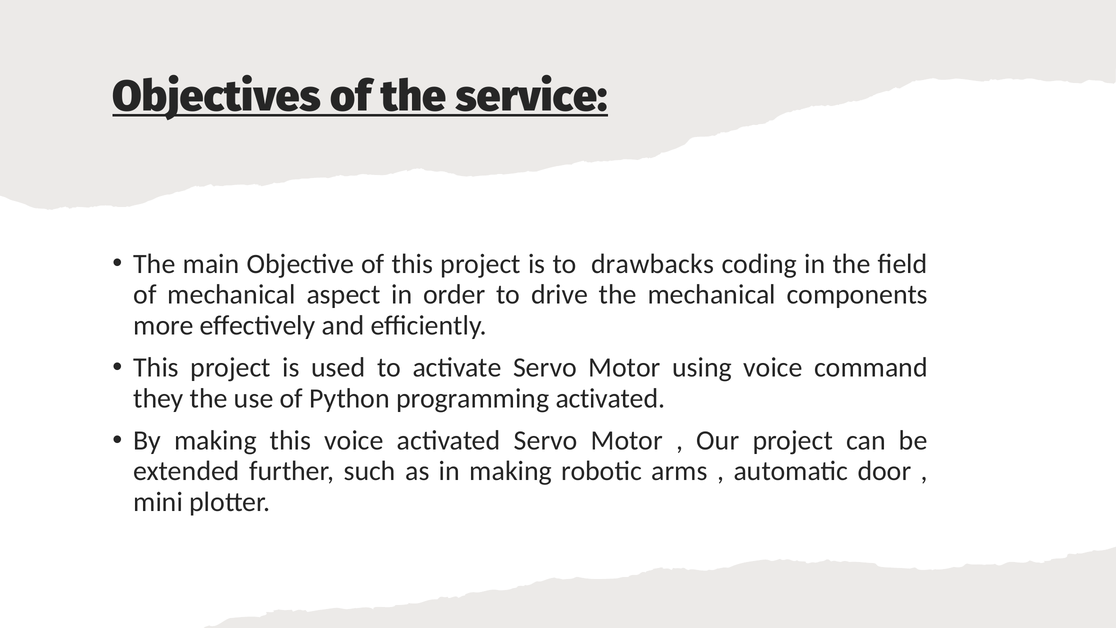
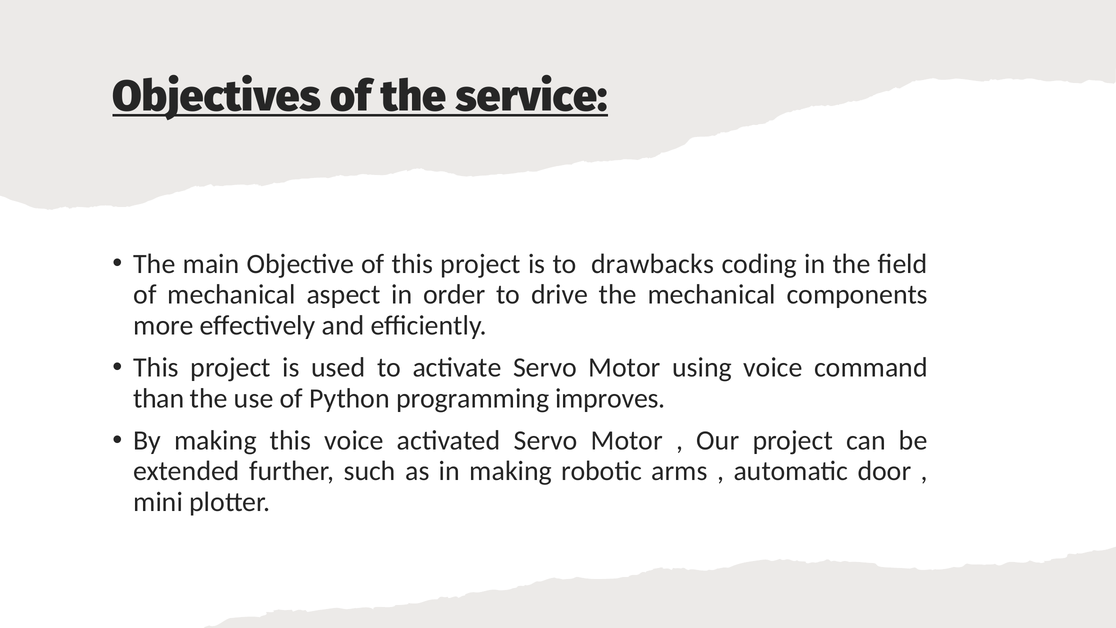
they: they -> than (159, 398)
programming activated: activated -> improves (610, 398)
